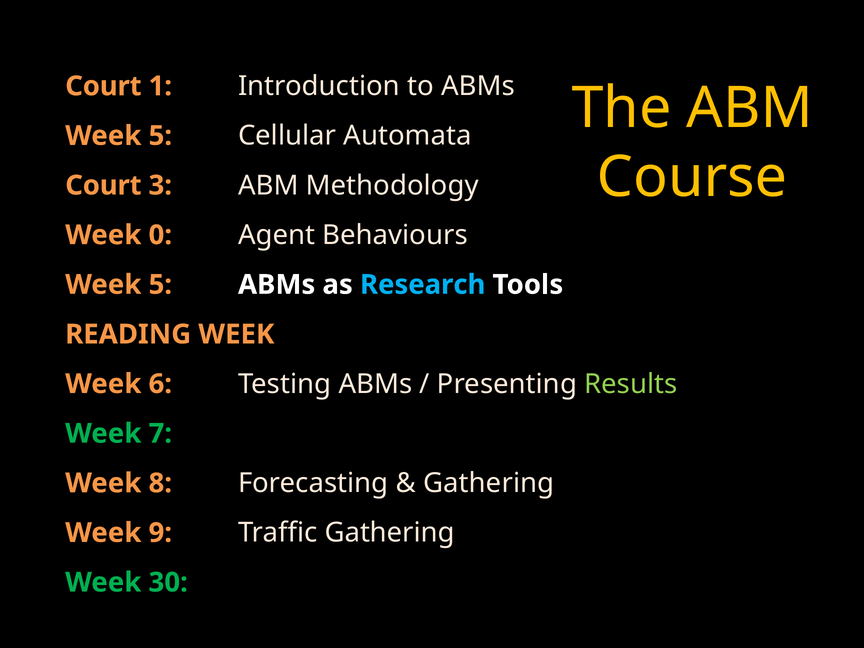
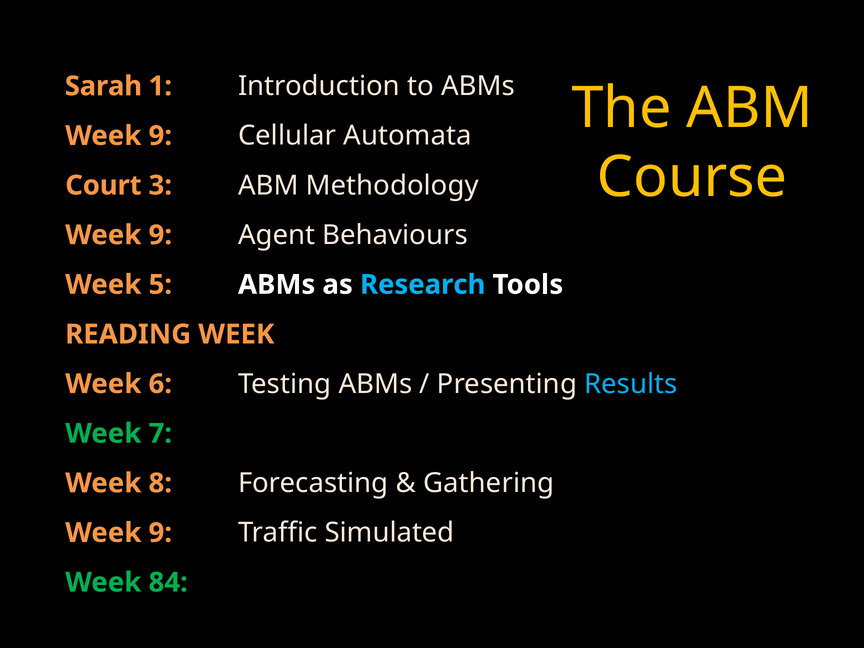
Court: Court -> Sarah (103, 86)
5: 5 -> 9 (160, 136)
0: 0 -> 9 (160, 235)
Results colour: light green -> light blue (631, 384)
Traffic Gathering: Gathering -> Simulated (390, 533)
30: 30 -> 84 (168, 582)
